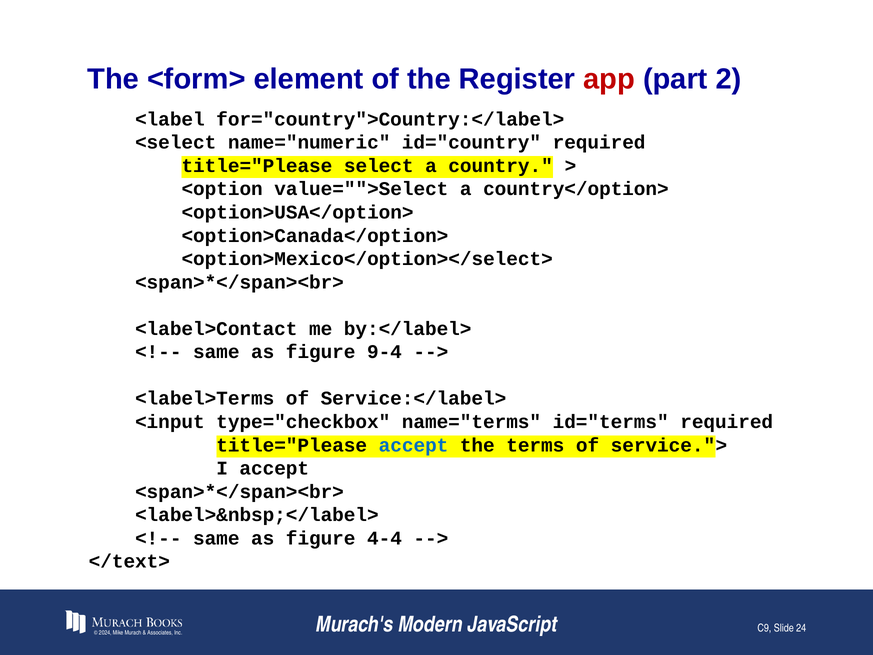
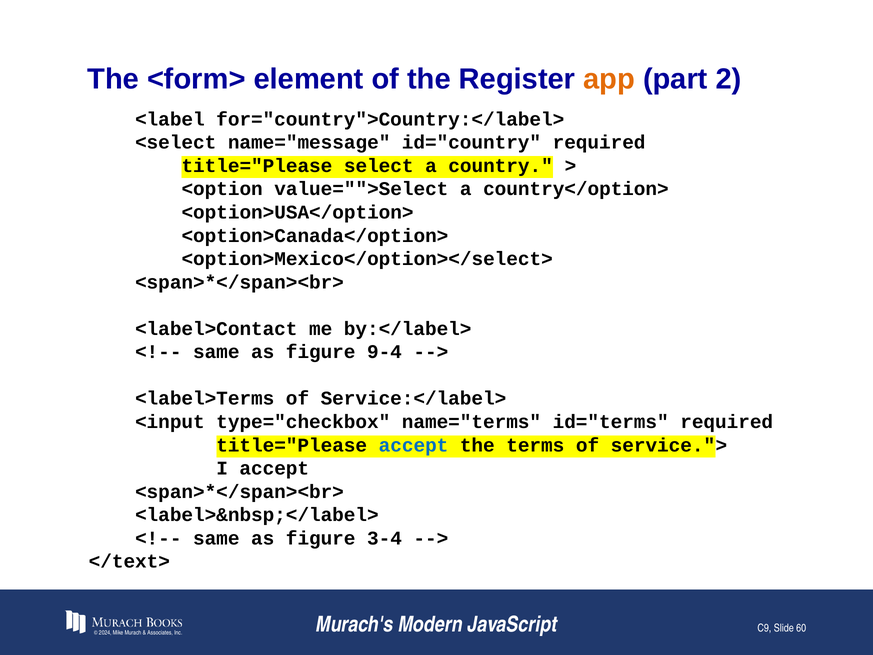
app colour: red -> orange (609, 79)
name="numeric: name="numeric -> name="message (309, 142)
4-4: 4-4 -> 3-4 (385, 538)
24: 24 -> 60 (801, 628)
